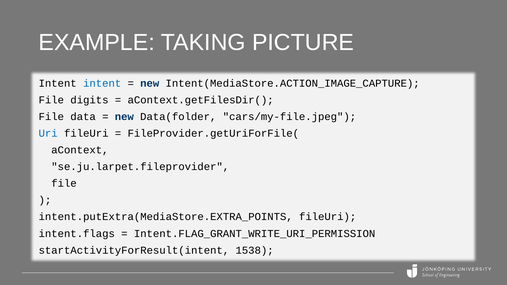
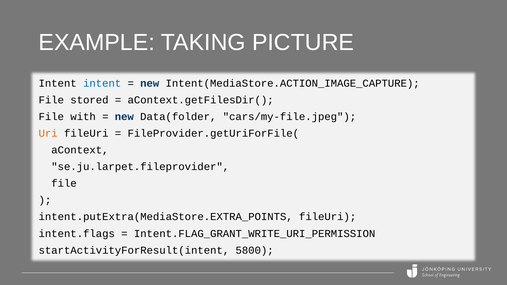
digits: digits -> stored (89, 100)
data: data -> with (83, 117)
Uri colour: blue -> orange (48, 134)
1538: 1538 -> 5800 (255, 250)
